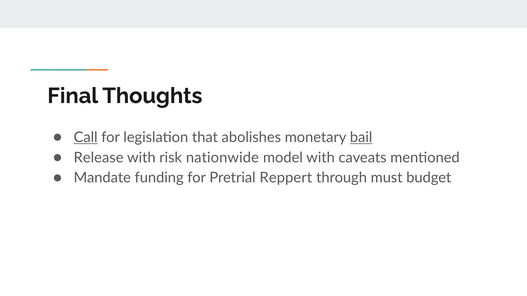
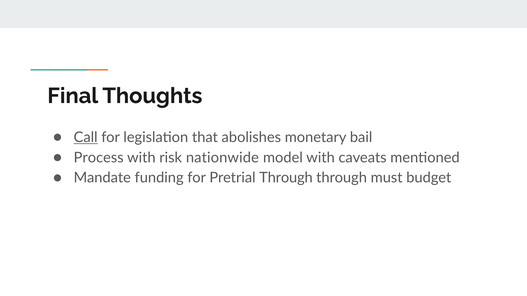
bail underline: present -> none (361, 138)
Release: Release -> Process (99, 158)
Pretrial Reppert: Reppert -> Through (286, 178)
